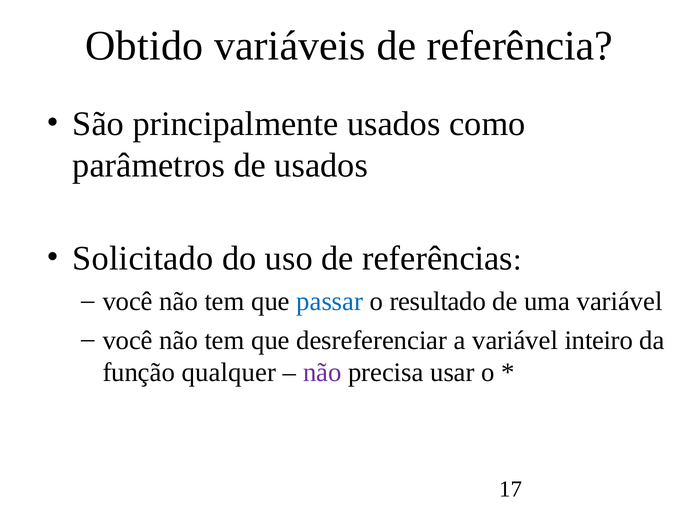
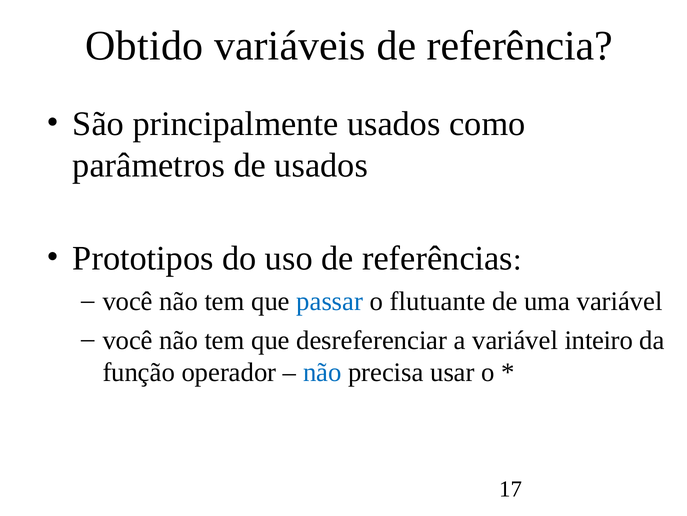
Solicitado: Solicitado -> Prototipos (143, 258)
resultado: resultado -> flutuante (438, 301)
qualquer: qualquer -> operador (229, 372)
não colour: purple -> blue (322, 372)
